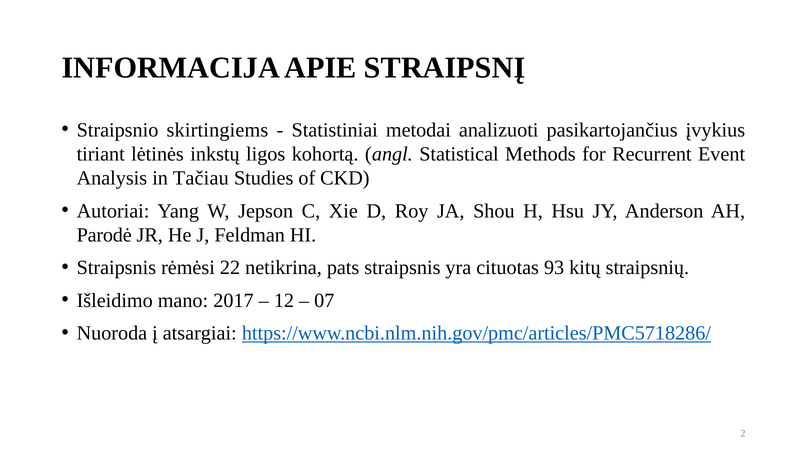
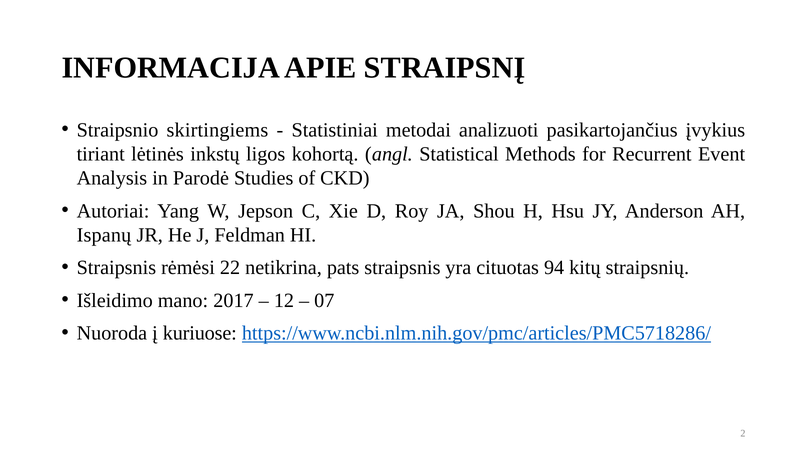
Tačiau: Tačiau -> Parodė (201, 178)
Parodė: Parodė -> Ispanų (104, 235)
93: 93 -> 94 (554, 268)
atsargiai: atsargiai -> kuriuose (200, 333)
